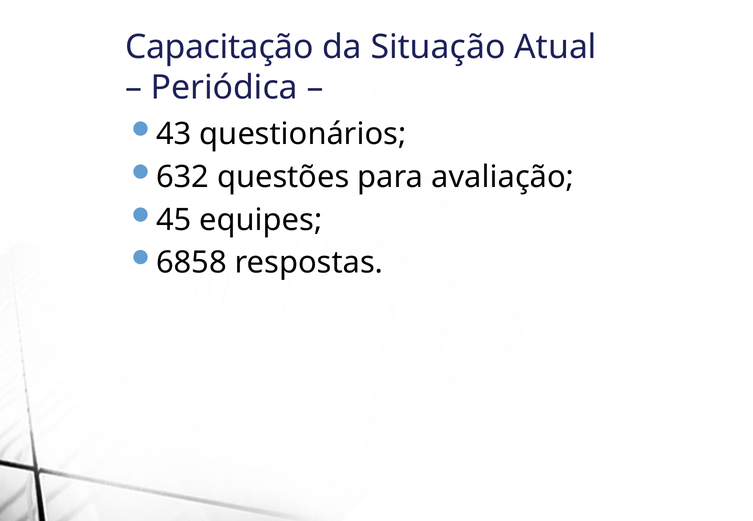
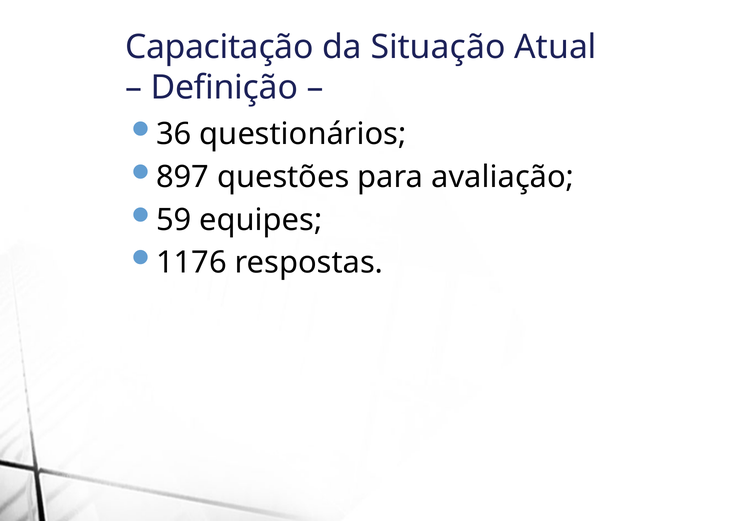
Periódica: Periódica -> Definição (224, 87)
43: 43 -> 36 (174, 134)
632: 632 -> 897 (183, 177)
45: 45 -> 59 (174, 220)
6858: 6858 -> 1176 (191, 263)
